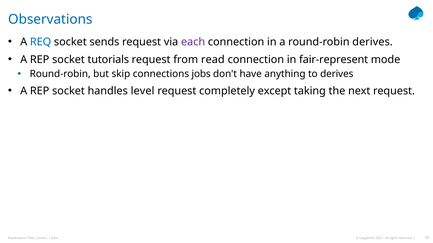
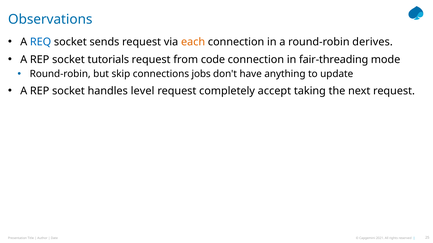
each colour: purple -> orange (193, 42)
read: read -> code (213, 60)
fair-represent: fair-represent -> fair-threading (334, 60)
to derives: derives -> update (337, 74)
except: except -> accept (274, 91)
